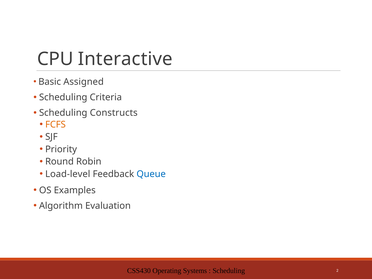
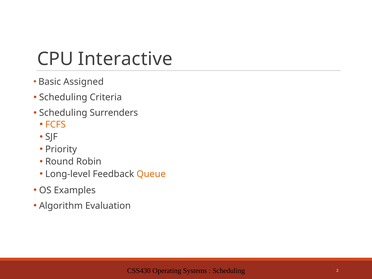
Constructs: Constructs -> Surrenders (114, 113)
Load-level: Load-level -> Long-level (68, 174)
Queue colour: blue -> orange (151, 174)
